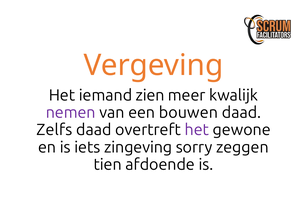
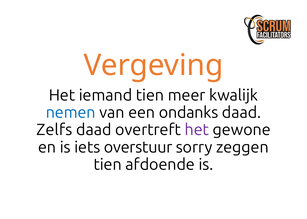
iemand zien: zien -> tien (150, 95)
nemen colour: purple -> blue (71, 113)
bouwen: bouwen -> ondanks (189, 113)
zingeving: zingeving -> overstuur (138, 147)
